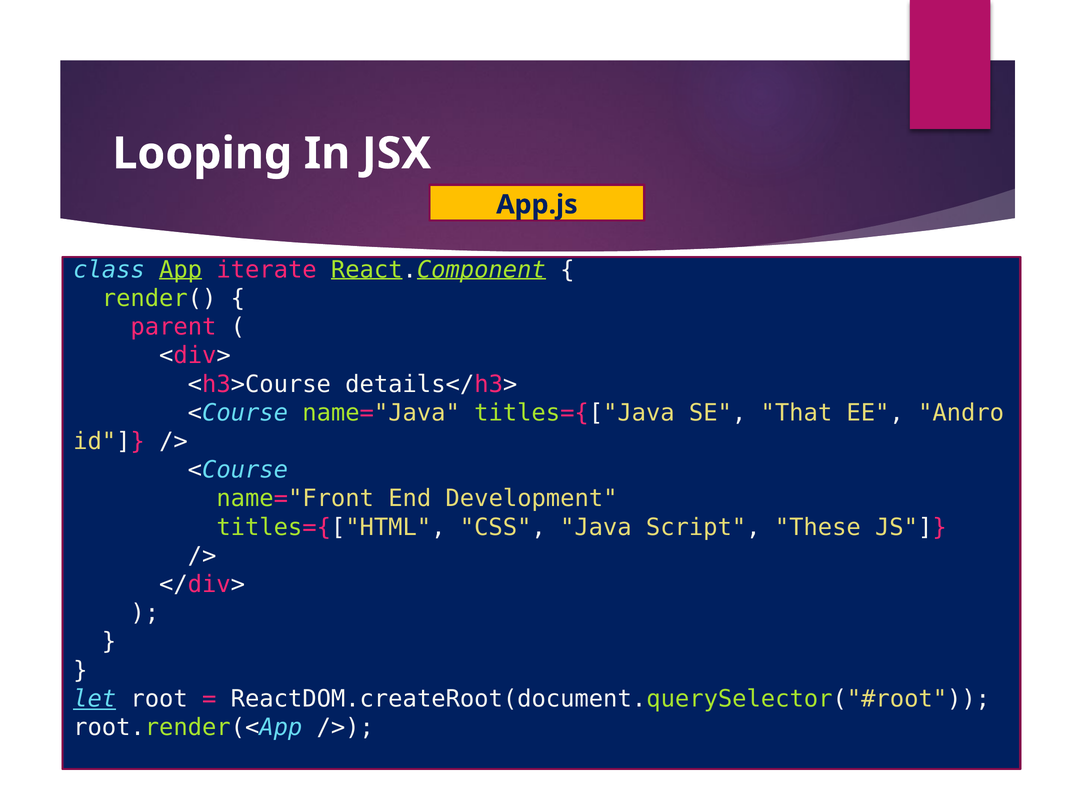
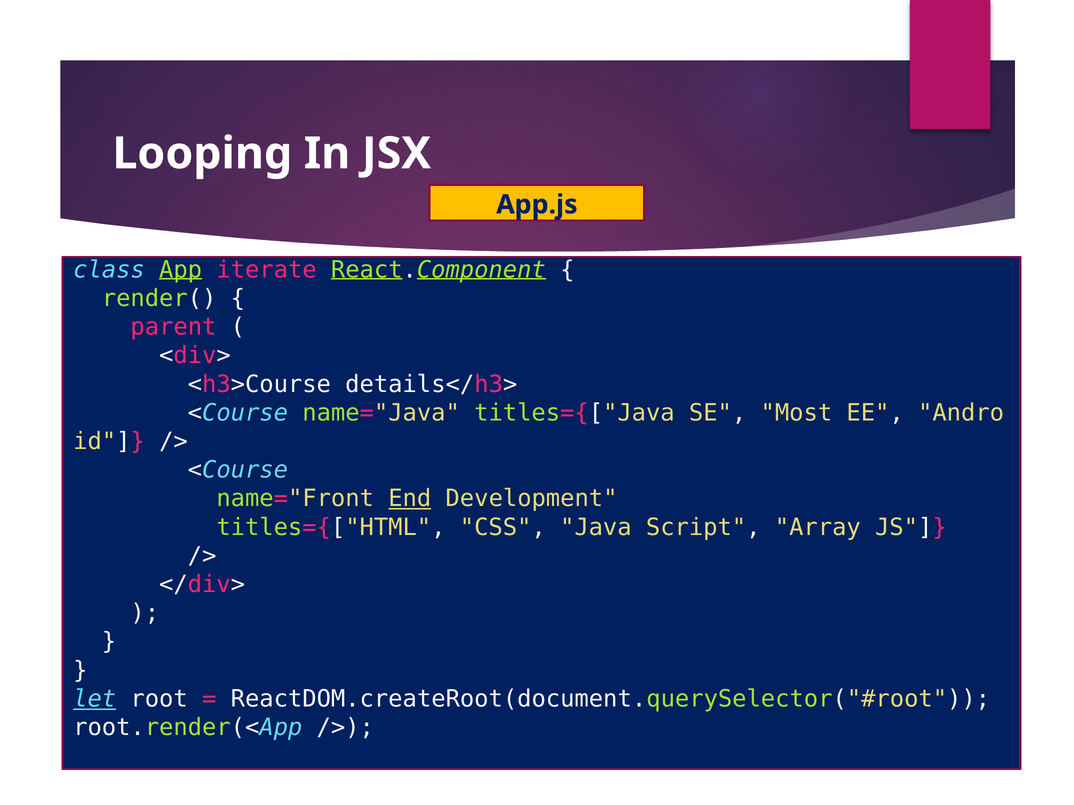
That: That -> Most (796, 413)
End underline: none -> present (410, 499)
These: These -> Array (818, 528)
